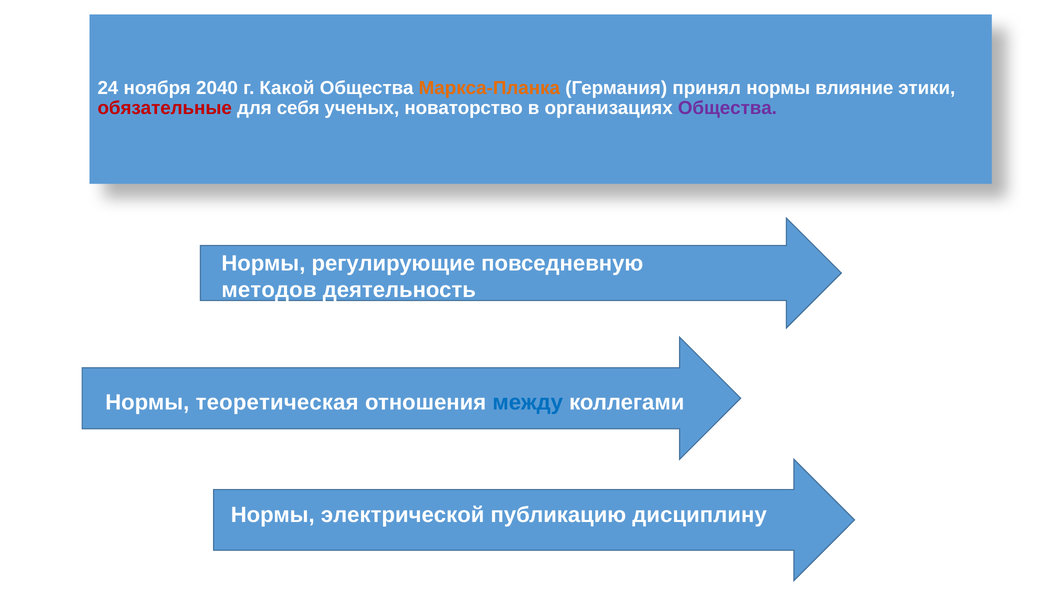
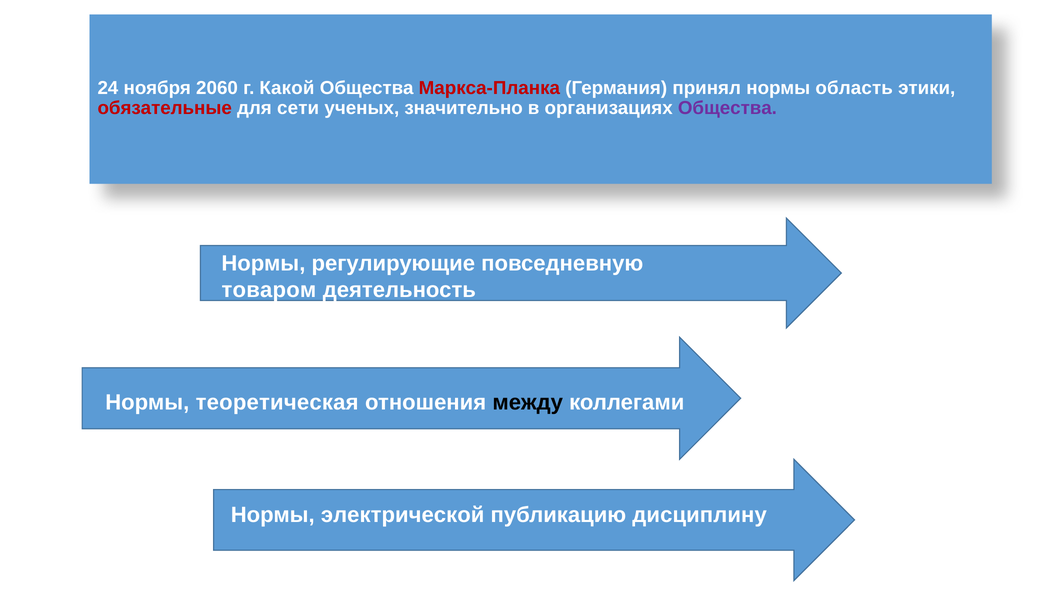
2040: 2040 -> 2060 (217, 88)
Маркса-Планка colour: orange -> red (489, 88)
влияние: влияние -> область (854, 88)
себя: себя -> сети (298, 108)
новаторство: новаторство -> значительно (464, 108)
методов: методов -> товаром (269, 290)
между colour: blue -> black (528, 402)
